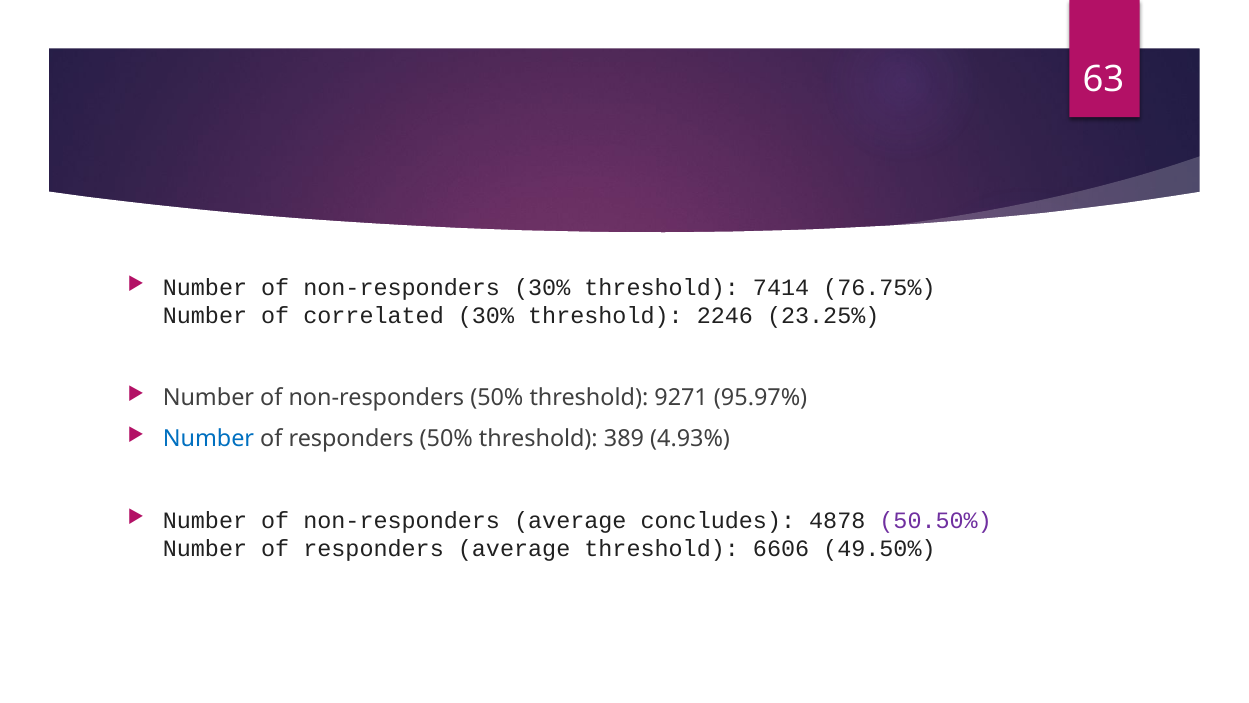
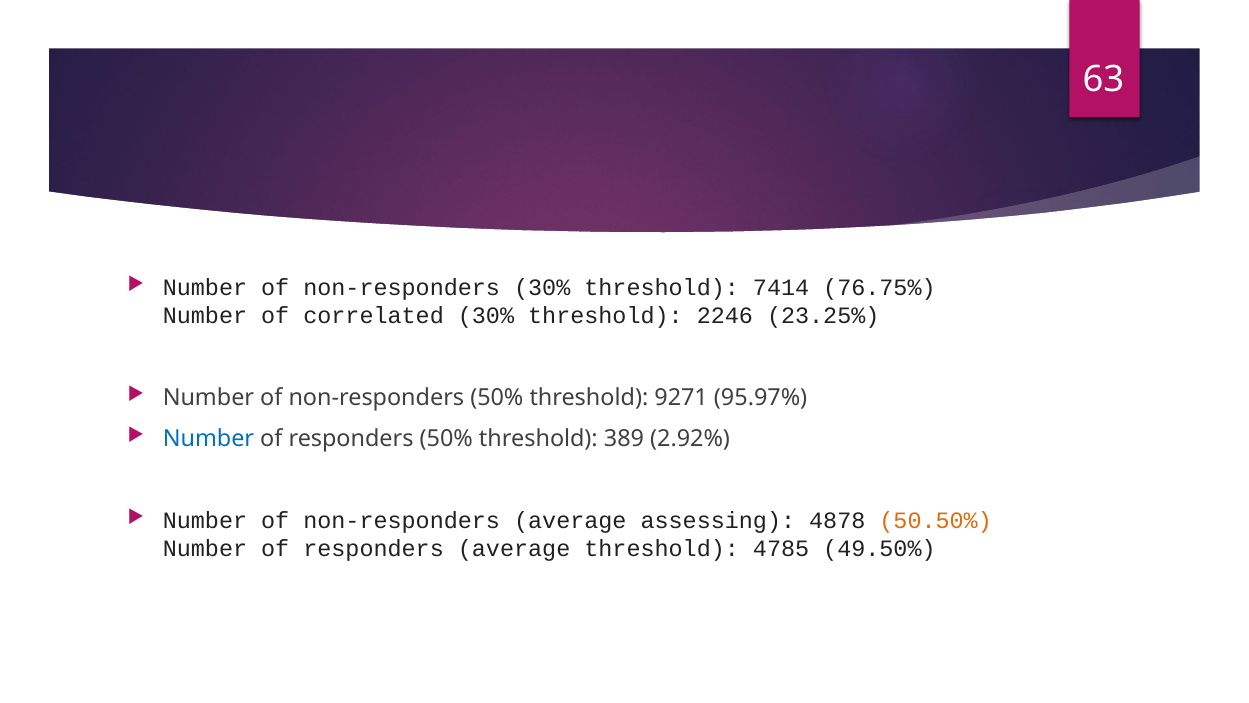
4.93%: 4.93% -> 2.92% (690, 439)
concludes: concludes -> assessing (718, 521)
50.50% colour: purple -> orange (936, 521)
6606: 6606 -> 4785 (781, 549)
